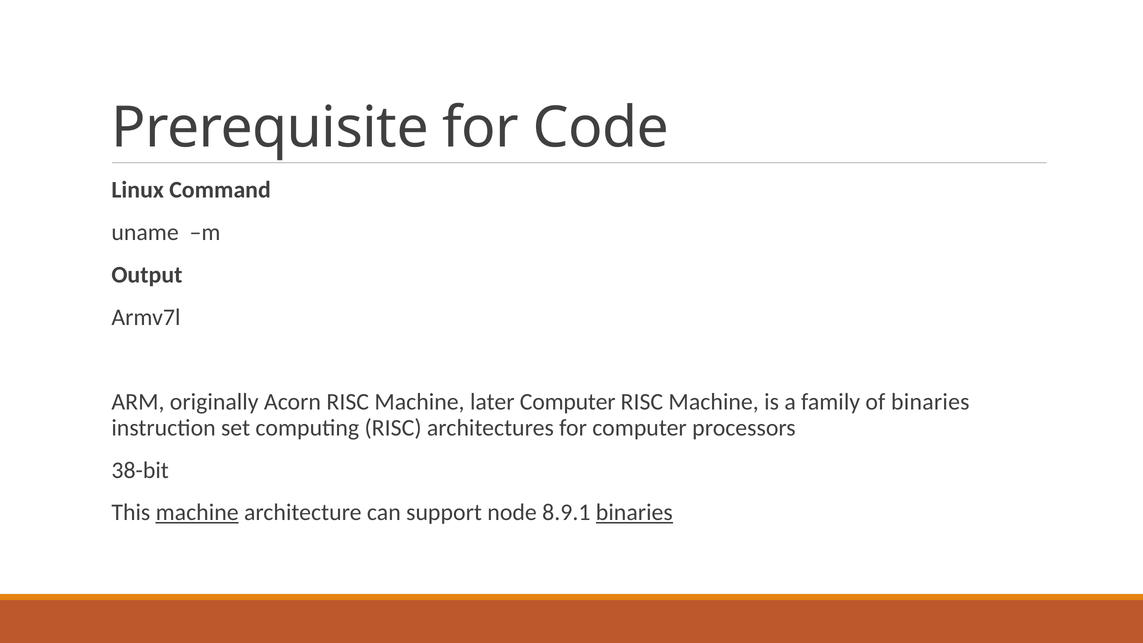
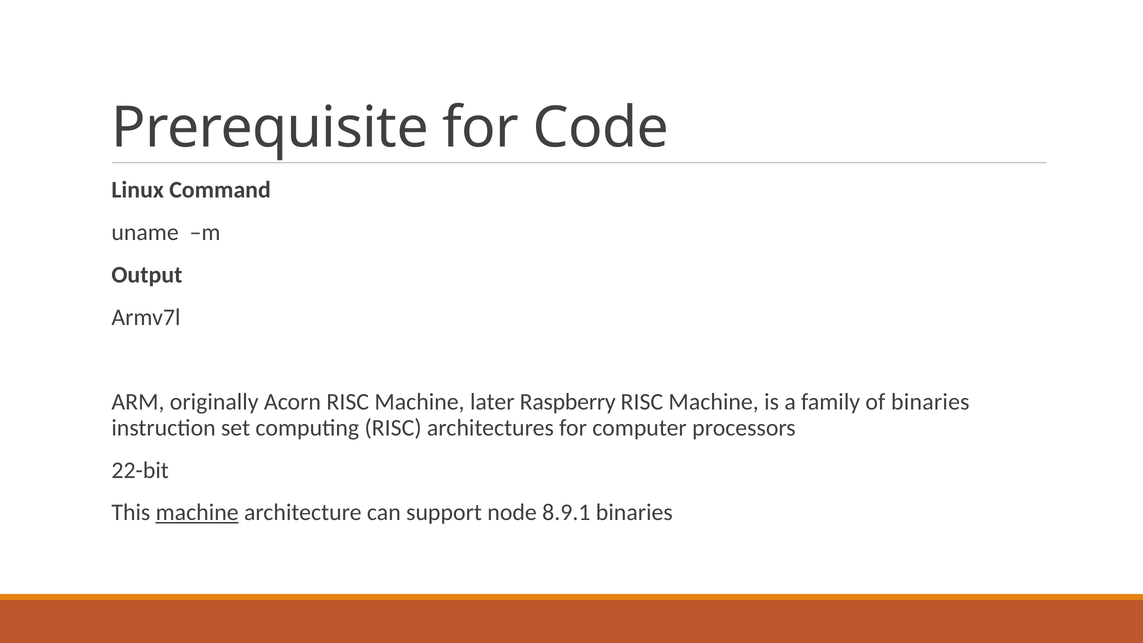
later Computer: Computer -> Raspberry (568, 402)
38-bit: 38-bit -> 22-bit (140, 470)
binaries underline: present -> none (634, 512)
